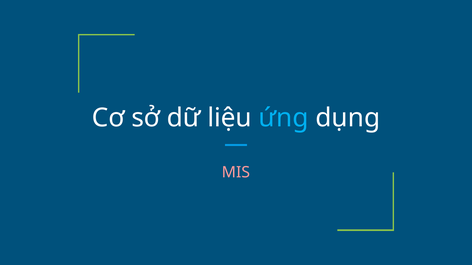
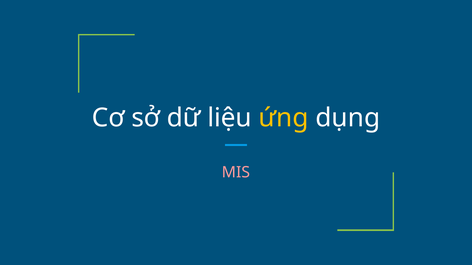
ứng colour: light blue -> yellow (284, 118)
